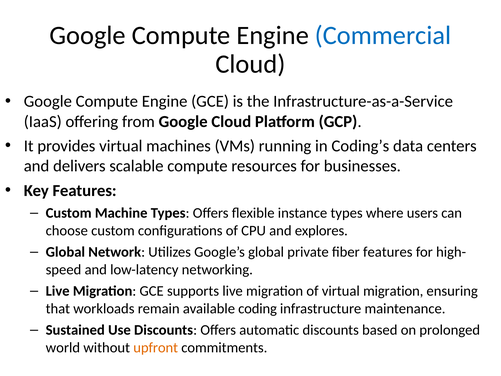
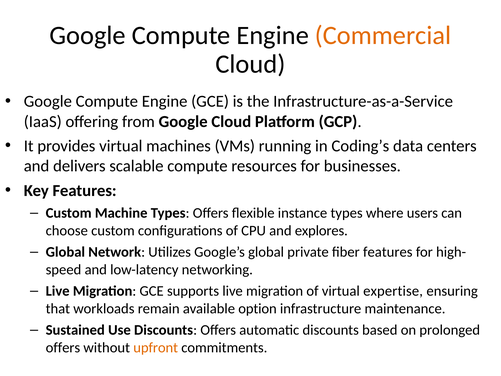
Commercial colour: blue -> orange (383, 36)
virtual migration: migration -> expertise (393, 291)
coding: coding -> option (258, 308)
world: world -> offers (63, 347)
